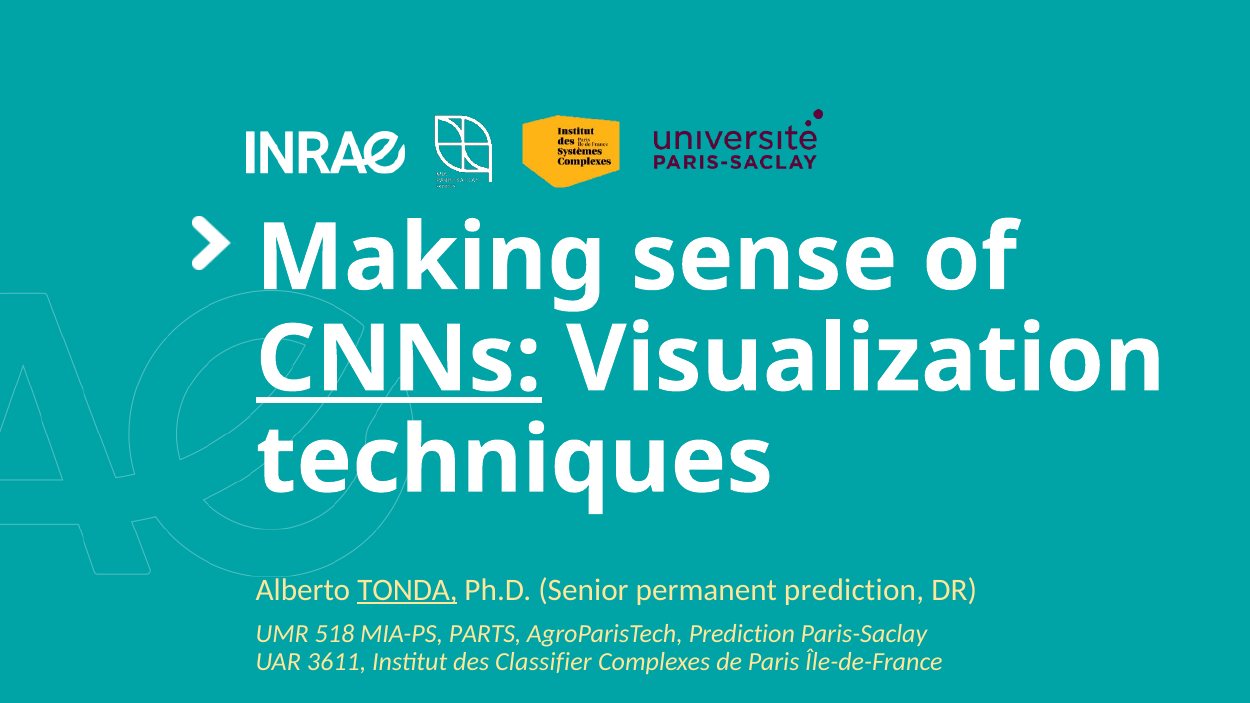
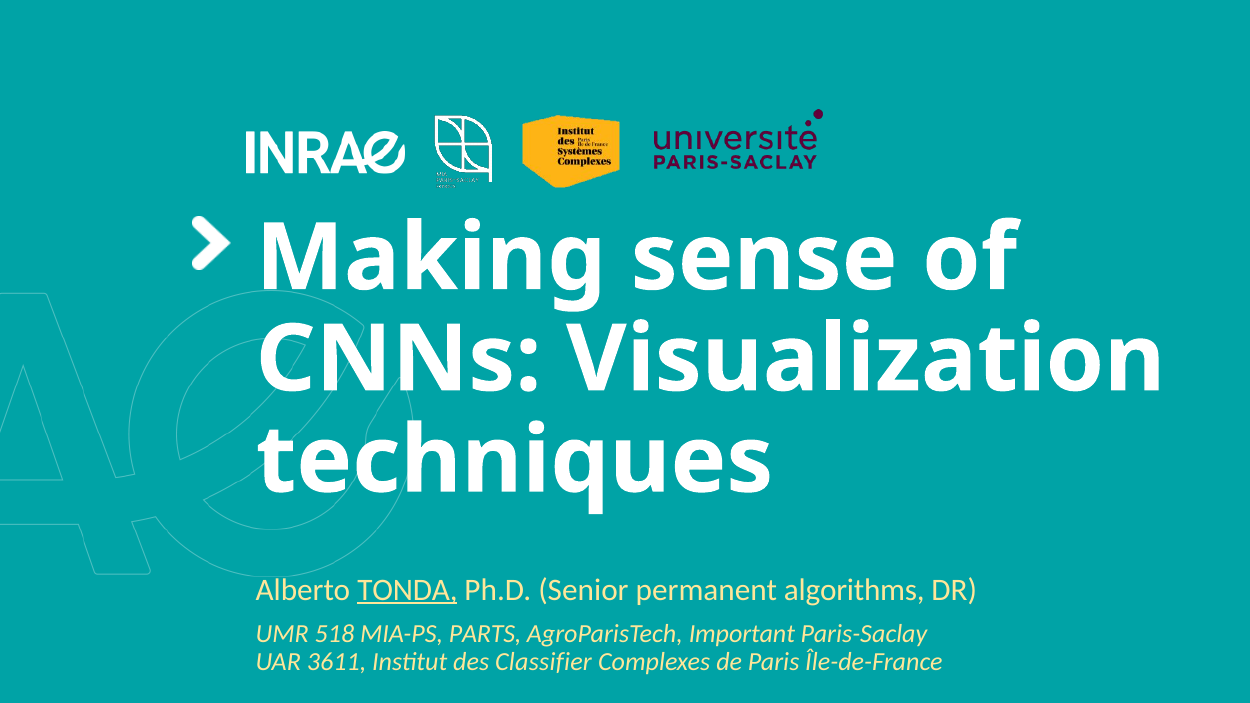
CNNs underline: present -> none (399, 360)
permanent prediction: prediction -> algorithms (854, 590)
AgroParisTech Prediction: Prediction -> Important (742, 634)
